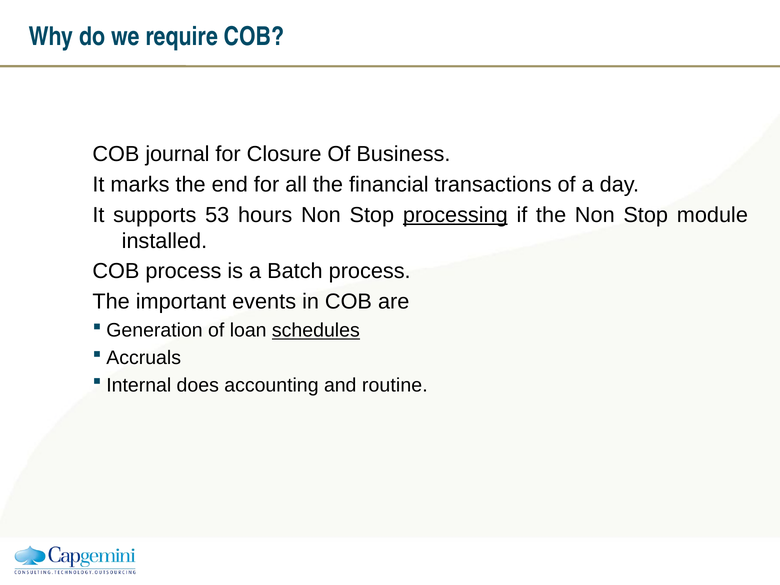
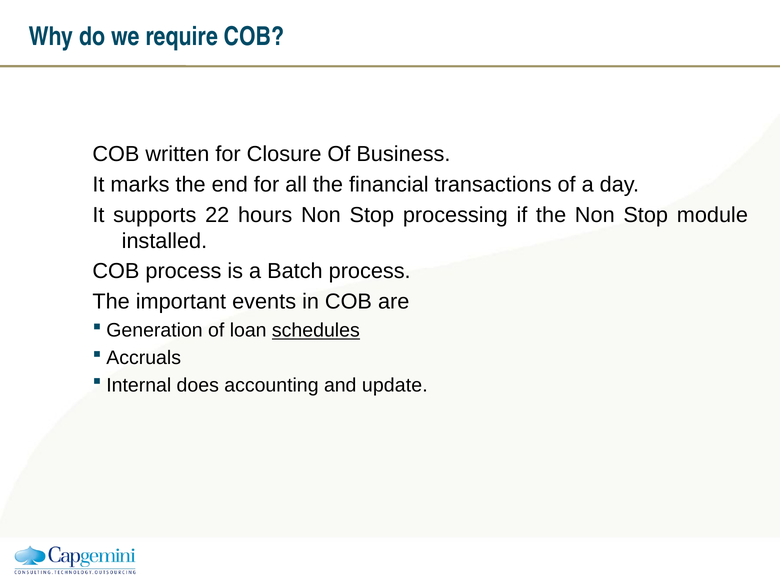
journal: journal -> written (177, 154)
53: 53 -> 22 (217, 215)
processing underline: present -> none (455, 215)
routine: routine -> update (395, 385)
